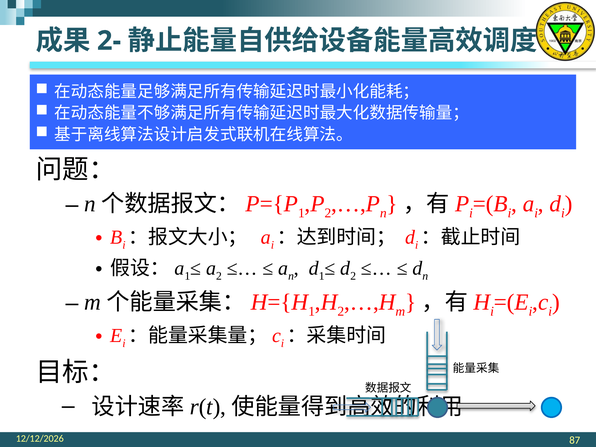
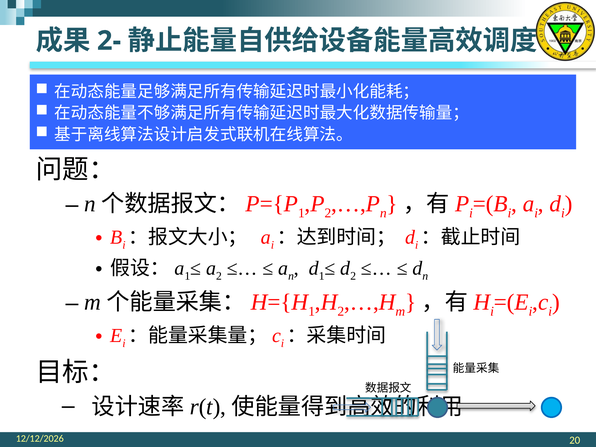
87: 87 -> 20 (575, 440)
